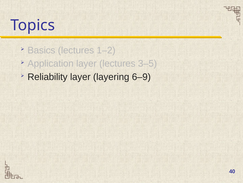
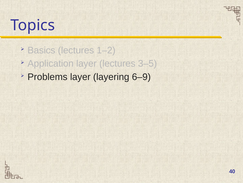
Reliability: Reliability -> Problems (47, 77)
